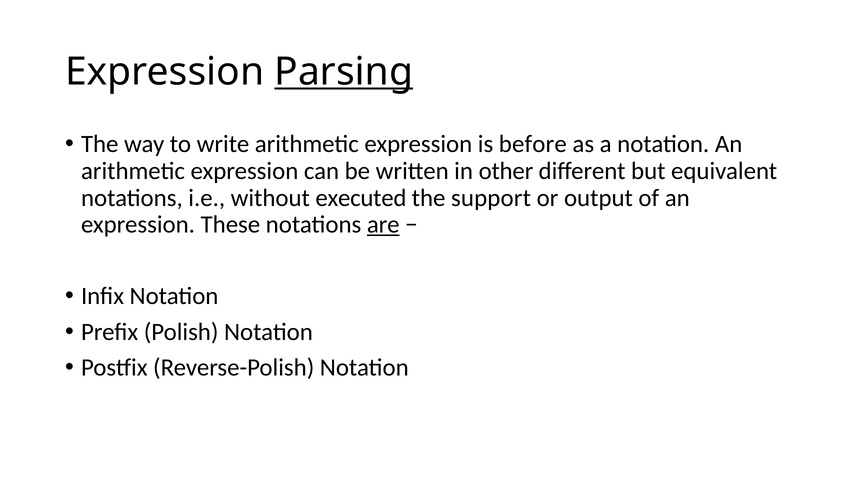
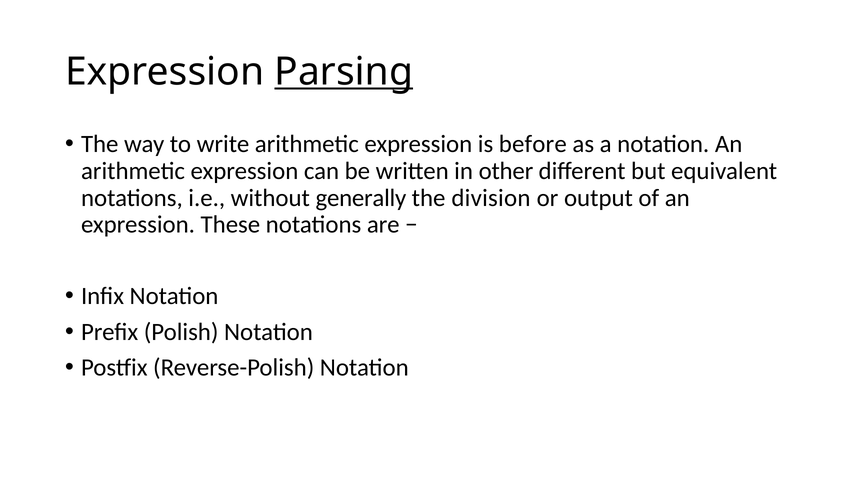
executed: executed -> generally (361, 198)
support: support -> division (491, 198)
are underline: present -> none (383, 225)
